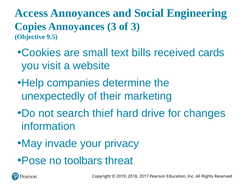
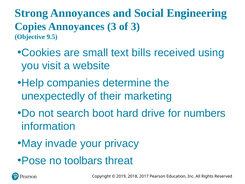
Access: Access -> Strong (31, 13)
cards: cards -> using (211, 53)
thief: thief -> boot (103, 113)
changes: changes -> numbers (205, 113)
